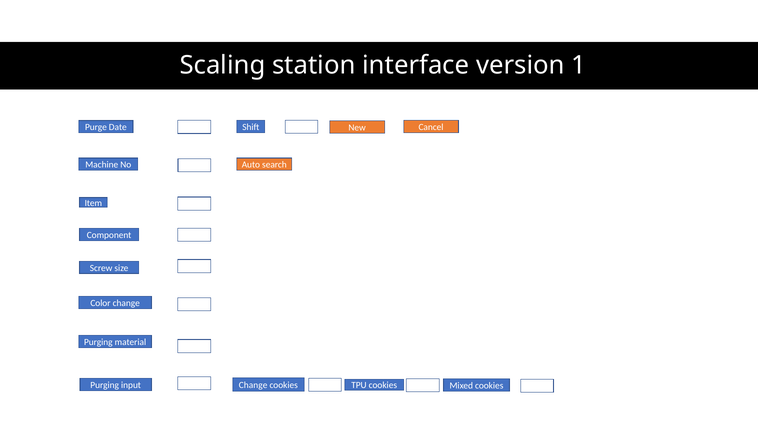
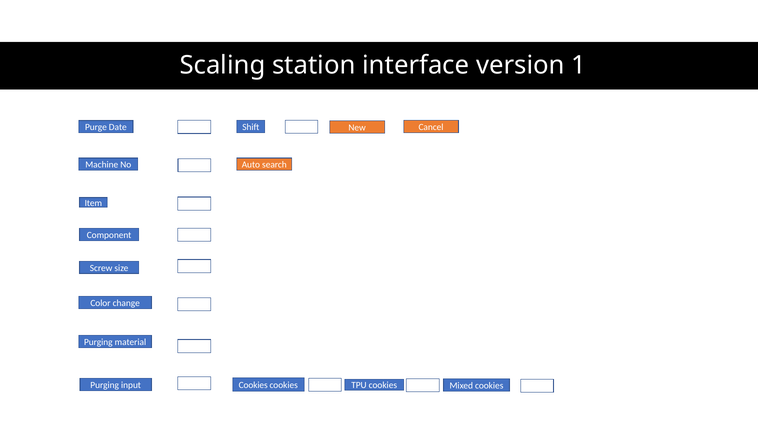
Change: Change -> Cookies (253, 385)
